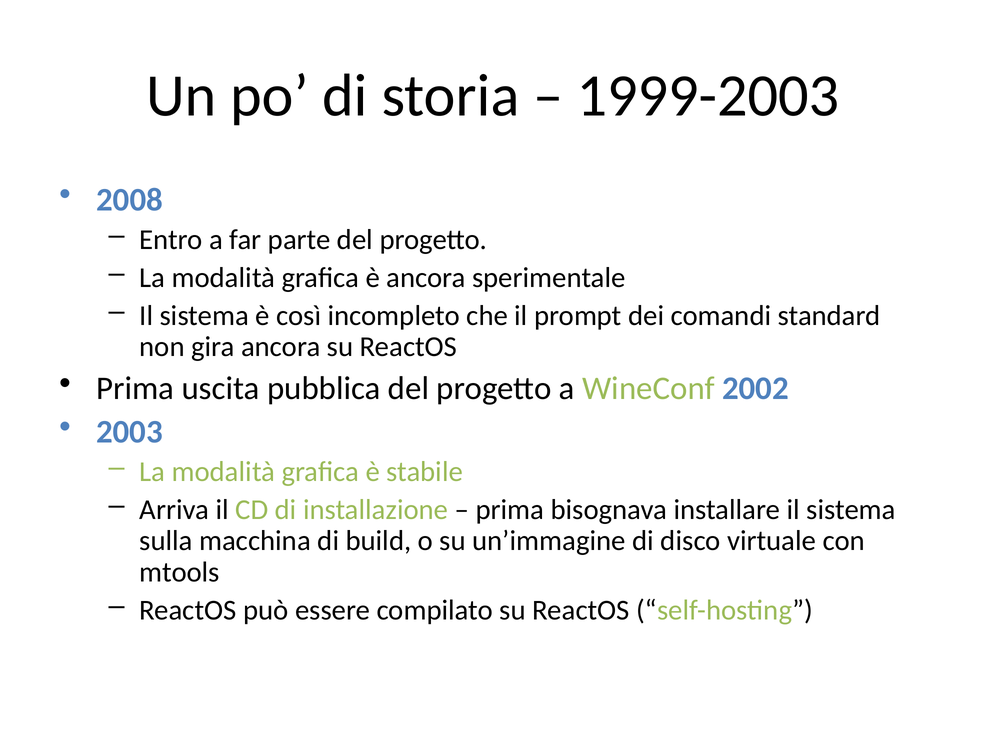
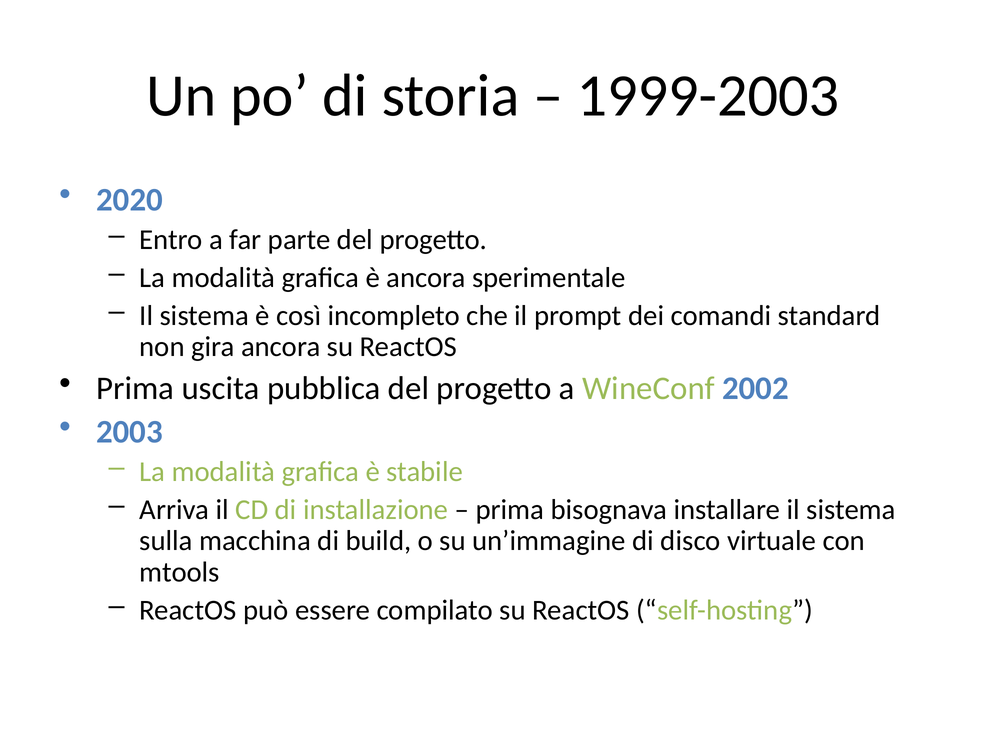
2008: 2008 -> 2020 (130, 200)
